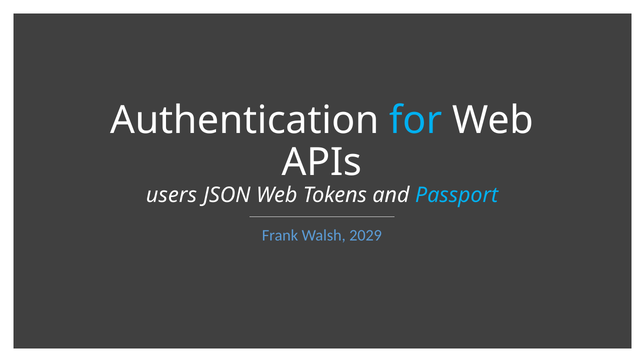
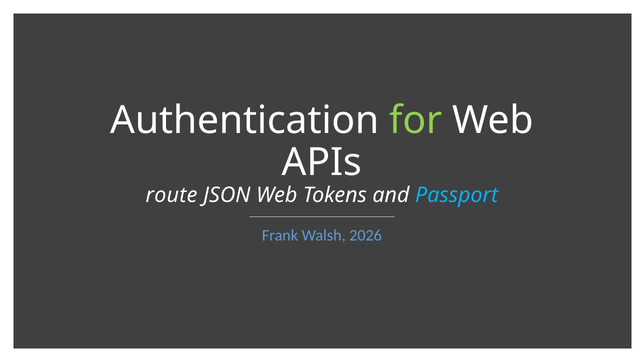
for colour: light blue -> light green (416, 120)
users: users -> route (171, 195)
2029: 2029 -> 2026 (366, 236)
